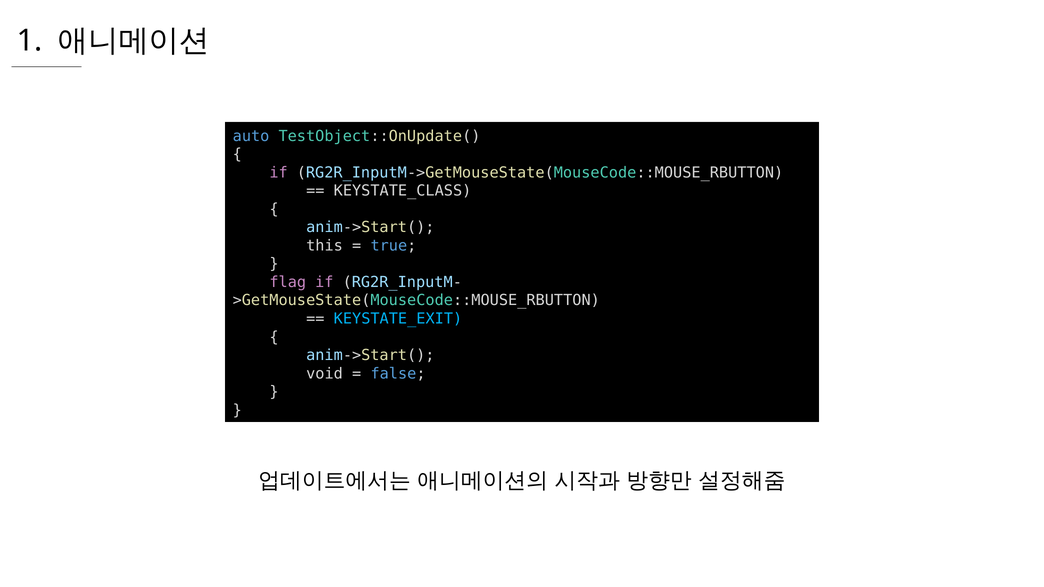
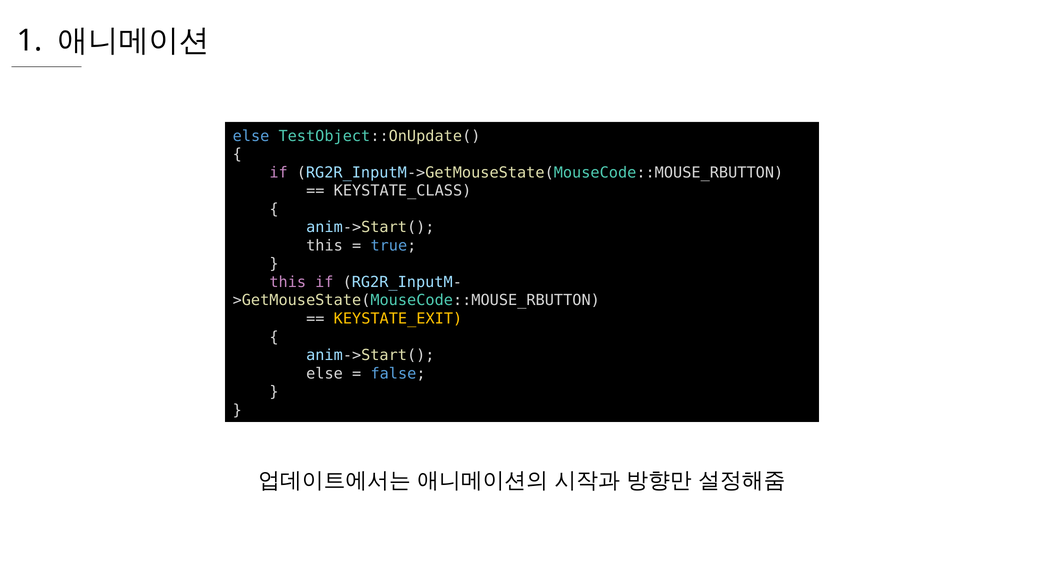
auto: auto -> else (251, 136)
flag: flag -> this (288, 282)
KEYSTATE_EXIT colour: light blue -> yellow (398, 319)
void: void -> else (325, 374)
